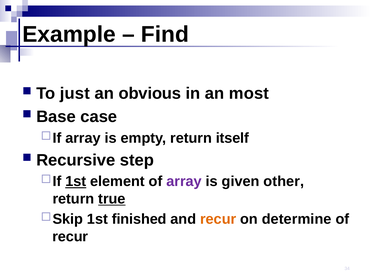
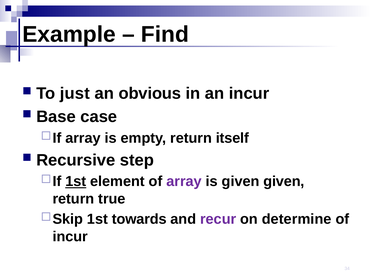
an most: most -> incur (249, 94)
given other: other -> given (284, 181)
true underline: present -> none (112, 199)
finished: finished -> towards (139, 219)
recur colour: orange -> purple (218, 219)
recur: recur -> incur (70, 236)
